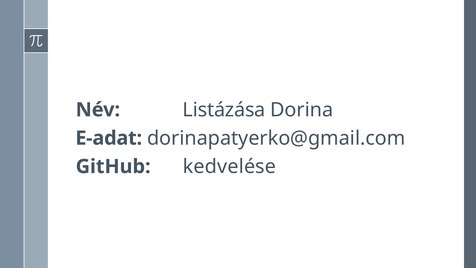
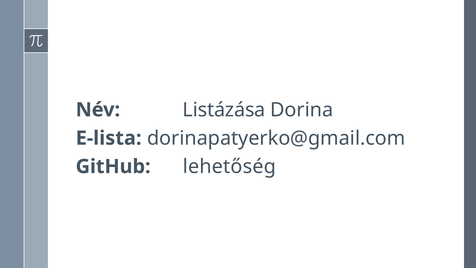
E-adat: E-adat -> E-lista (109, 138)
kedvelése: kedvelése -> lehetőség (229, 166)
